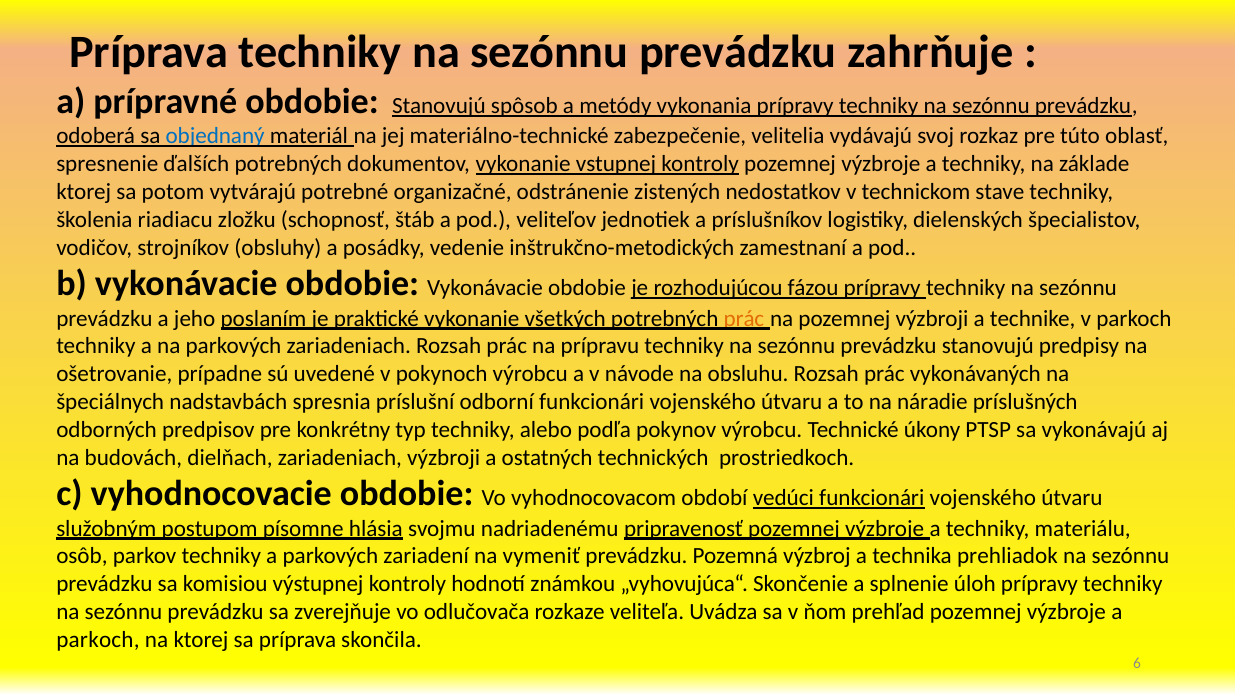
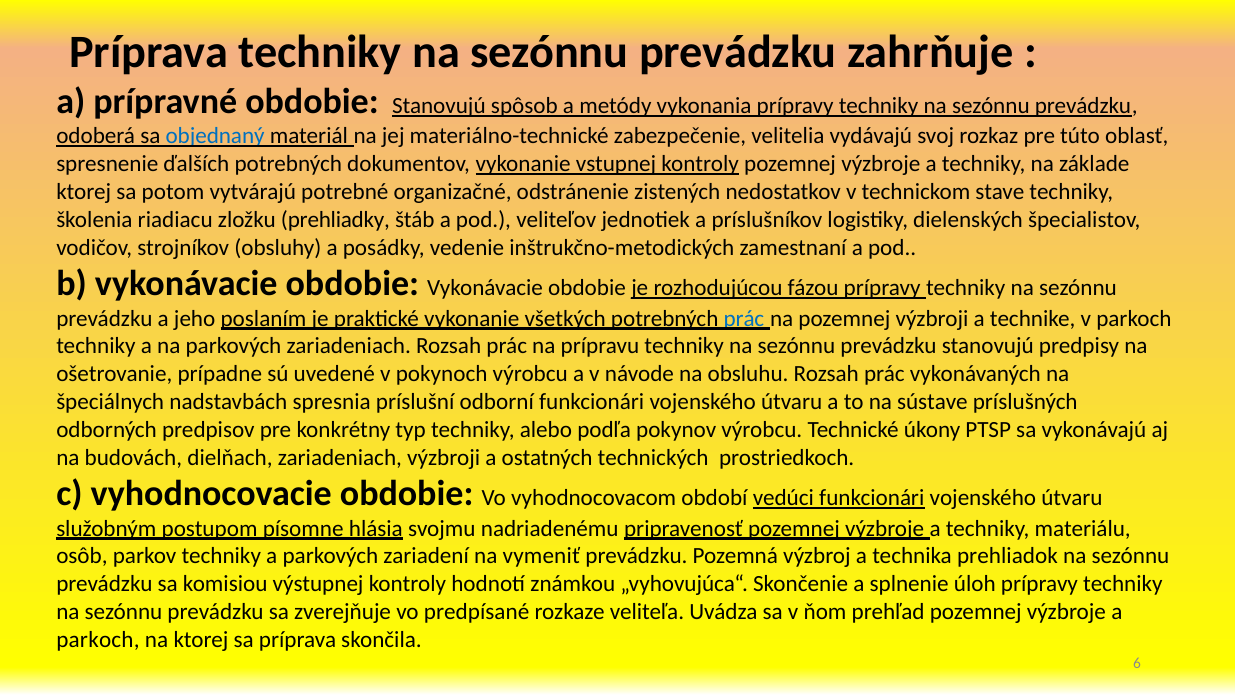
schopnosť: schopnosť -> prehliadky (335, 220)
prác colour: orange -> blue (744, 318)
náradie: náradie -> sústave (932, 402)
odlučovača: odlučovača -> predpísané (477, 612)
